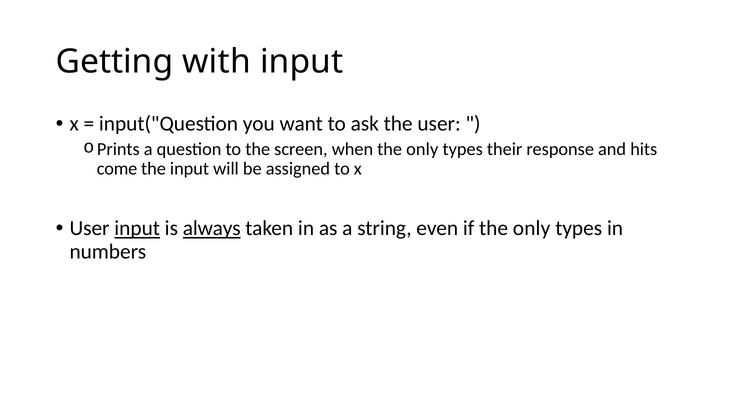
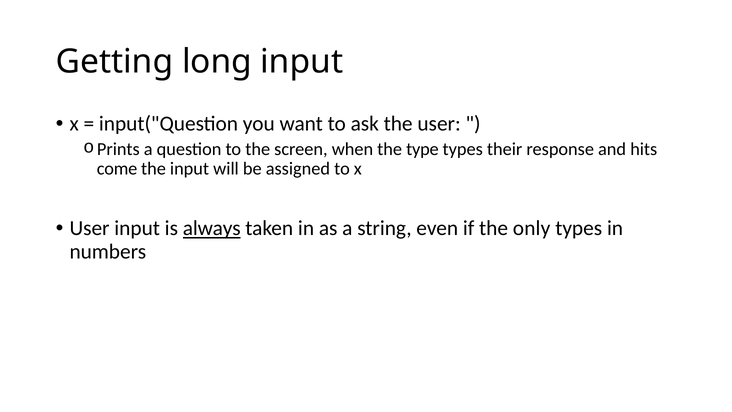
with: with -> long (217, 61)
when the only: only -> type (422, 149)
input underline: present -> none (137, 228)
